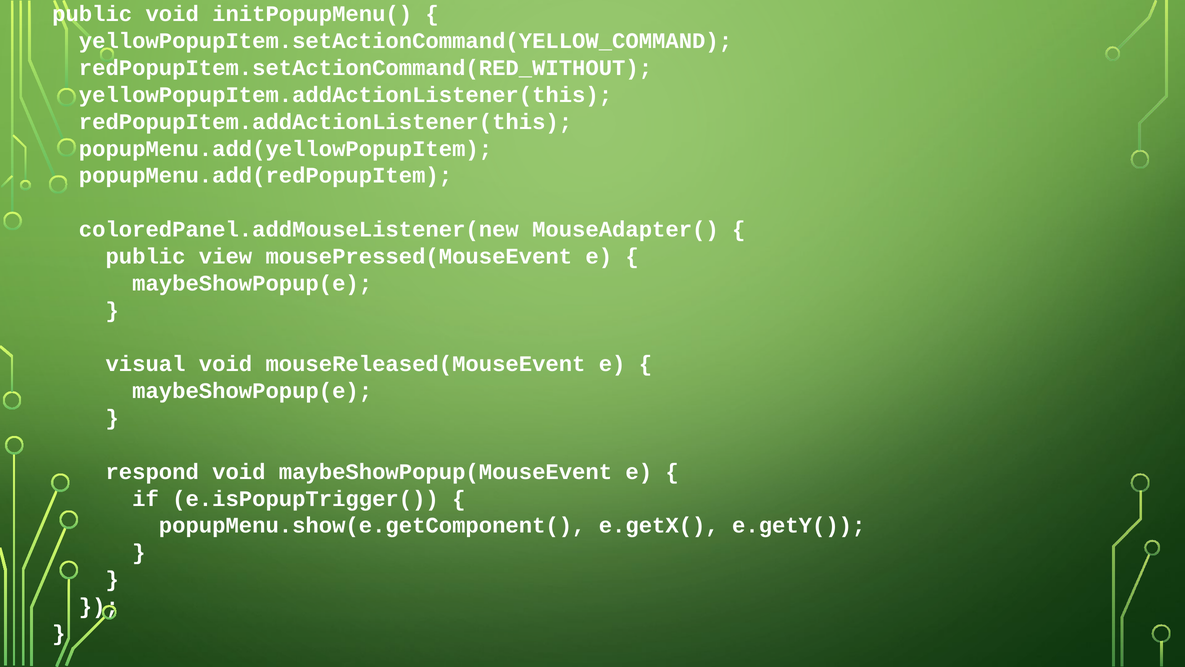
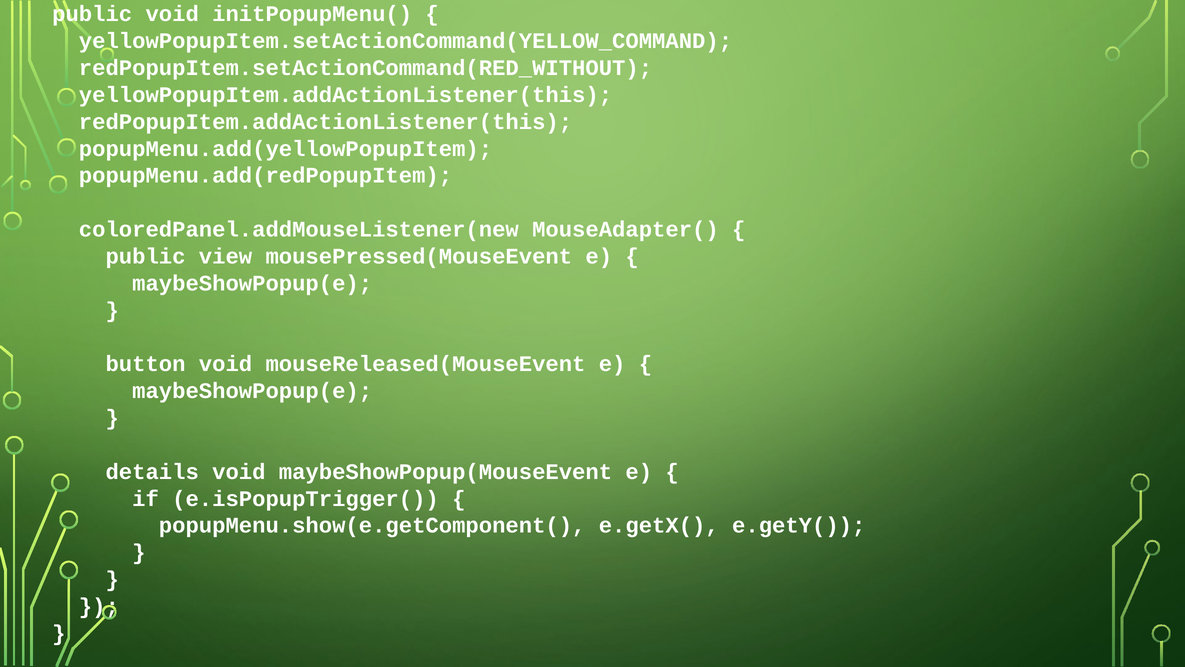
visual: visual -> button (146, 364)
respond: respond -> details (152, 471)
